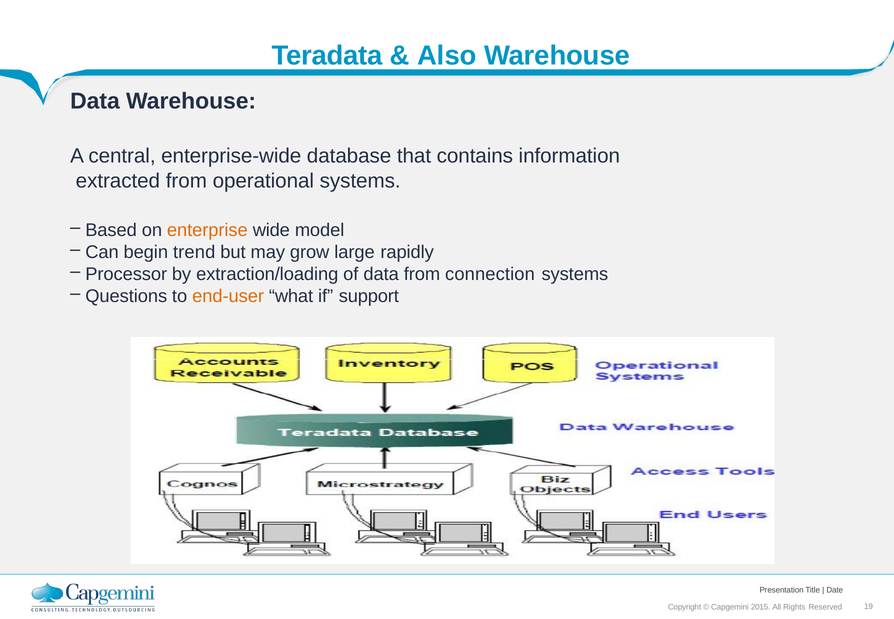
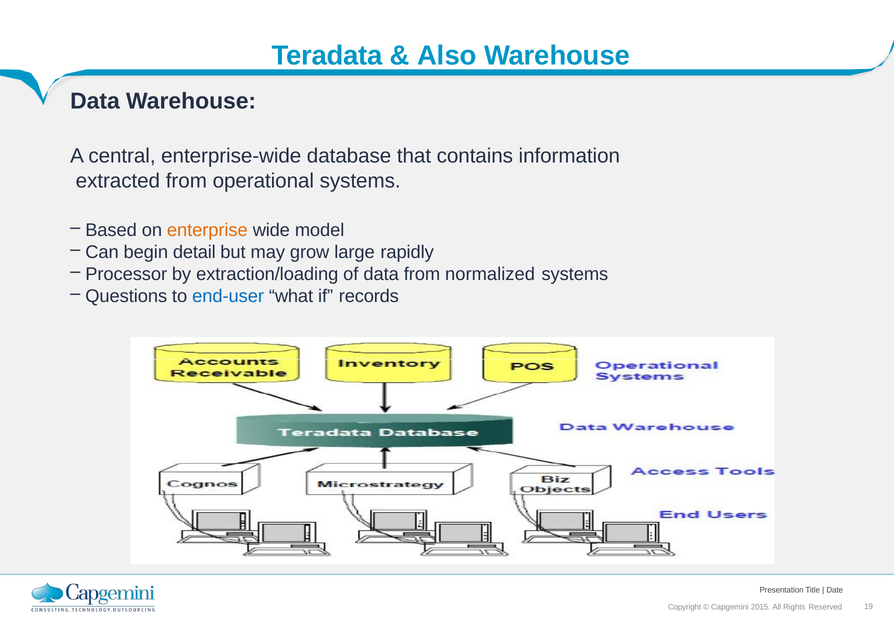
trend: trend -> detail (194, 252)
connection: connection -> normalized (490, 274)
end-user colour: orange -> blue (228, 296)
support: support -> records (369, 296)
